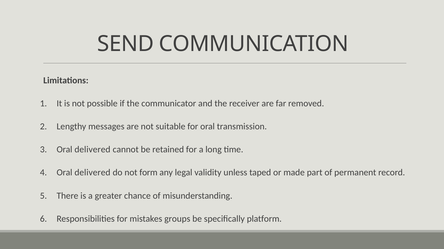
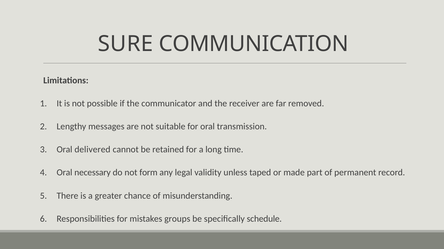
SEND: SEND -> SURE (125, 44)
delivered: delivered -> necessary (93, 173)
platform: platform -> schedule (264, 219)
